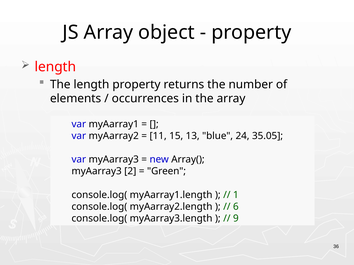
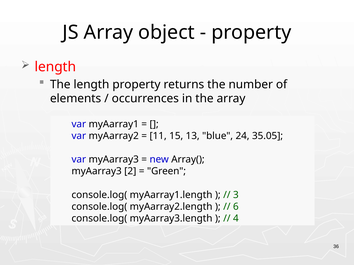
1: 1 -> 3 (236, 195)
9: 9 -> 4 (236, 219)
